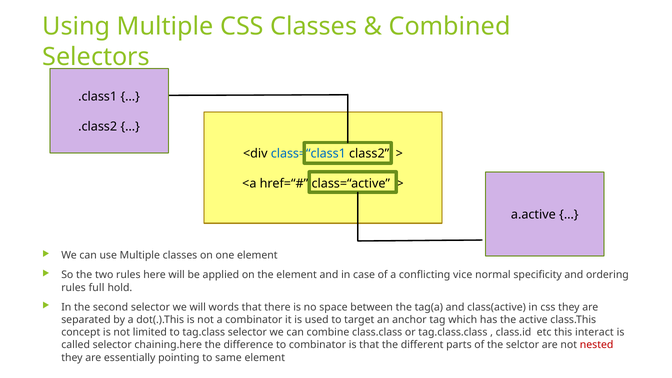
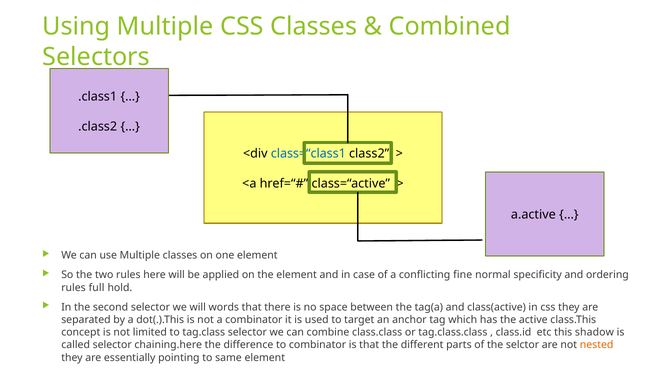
vice: vice -> fine (463, 275)
interact: interact -> shadow (594, 332)
nested colour: red -> orange (597, 345)
